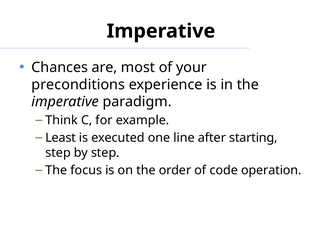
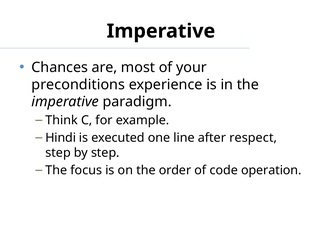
Least: Least -> Hindi (61, 138)
starting: starting -> respect (253, 138)
